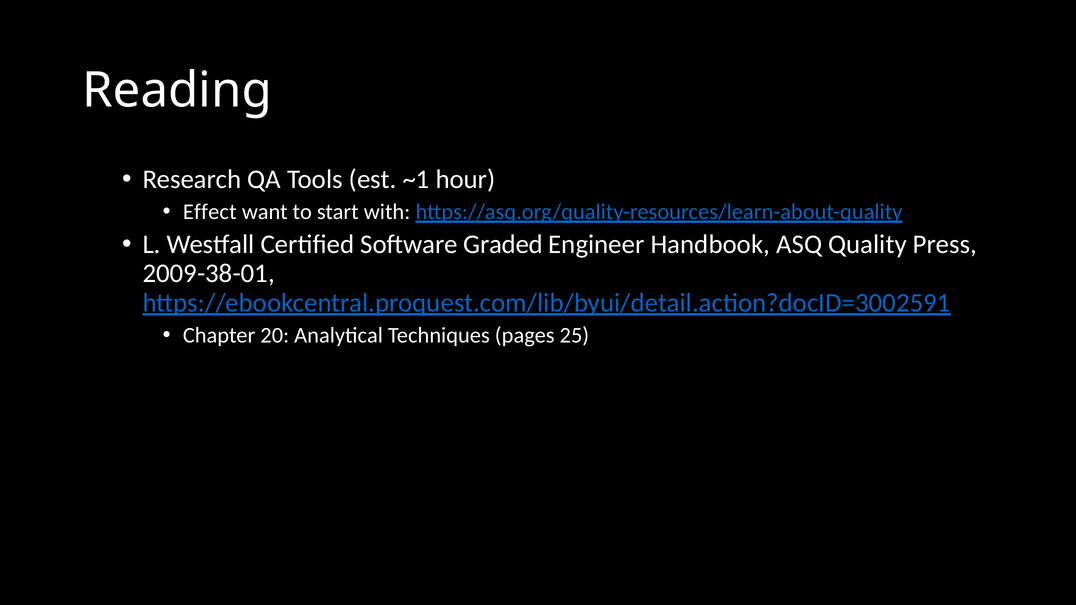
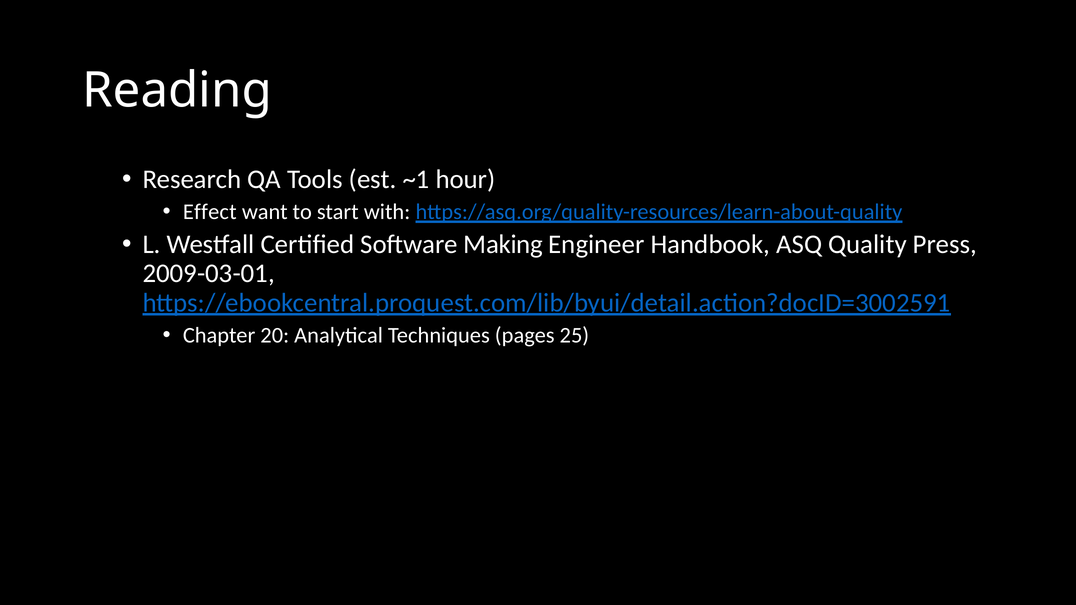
Graded: Graded -> Making (503, 244)
2009-38-01: 2009-38-01 -> 2009-03-01 (209, 274)
